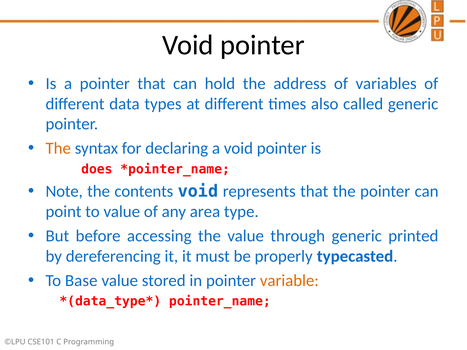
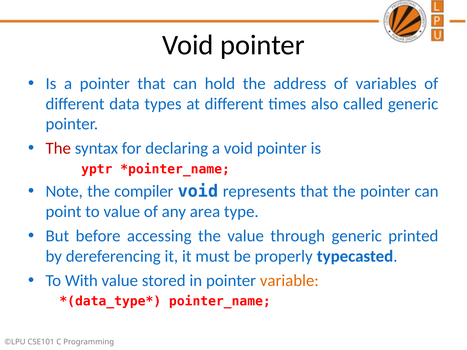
The colour: orange -> red (58, 149)
does: does -> yptr (97, 169)
contents: contents -> compiler (144, 192)
Base: Base -> With (81, 281)
